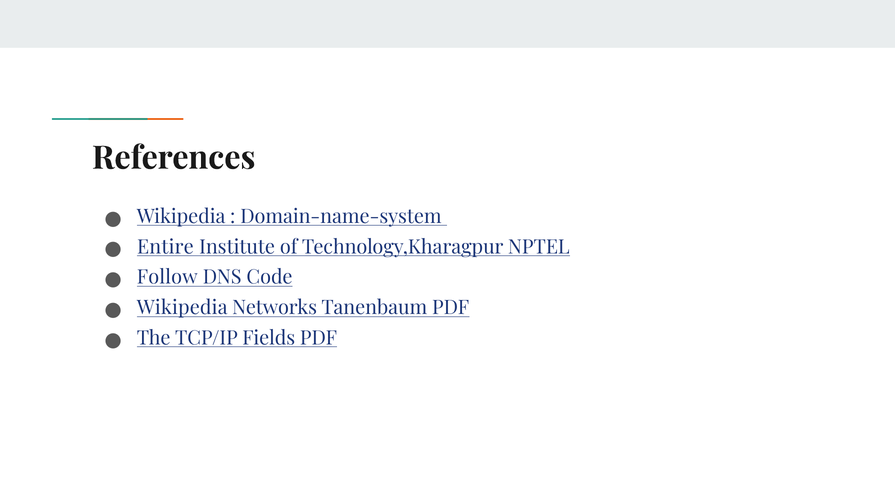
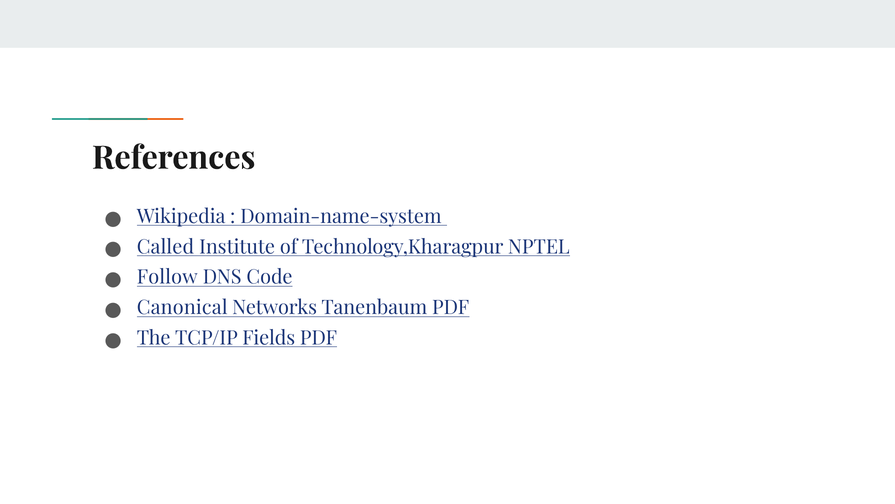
Entire: Entire -> Called (165, 247)
Wikipedia: Wikipedia -> Canonical (182, 307)
